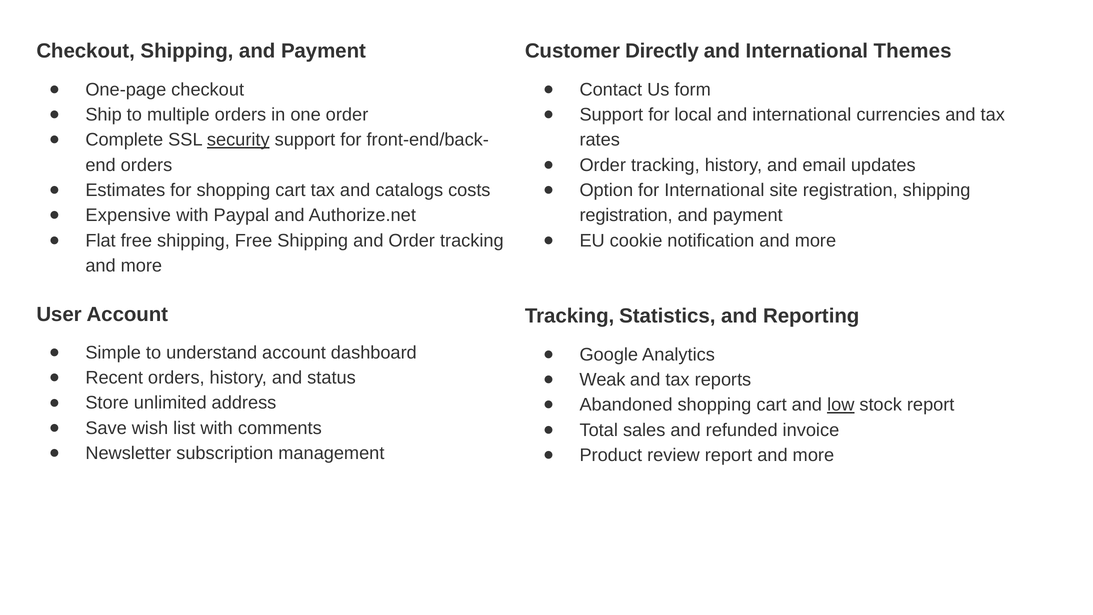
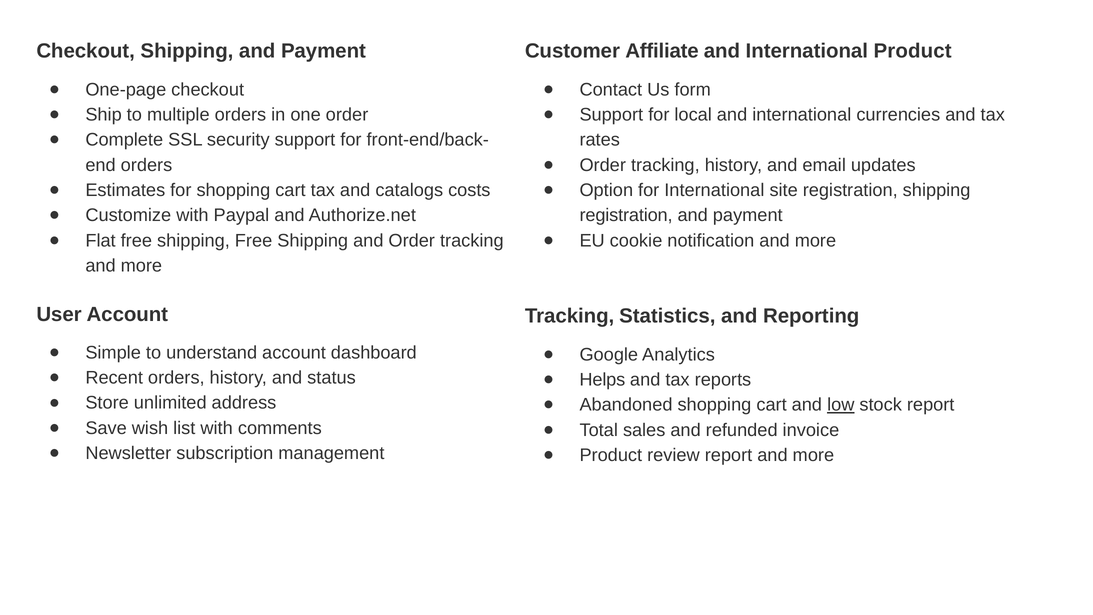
Directly: Directly -> Affiliate (662, 51)
International Themes: Themes -> Product (913, 51)
security underline: present -> none (238, 140)
Expensive: Expensive -> Customize (128, 215)
Weak: Weak -> Helps (602, 380)
